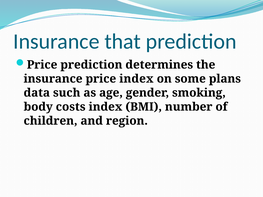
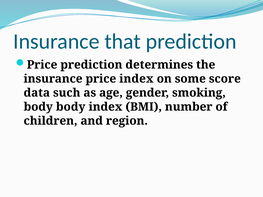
plans: plans -> score (225, 79)
body costs: costs -> body (71, 107)
